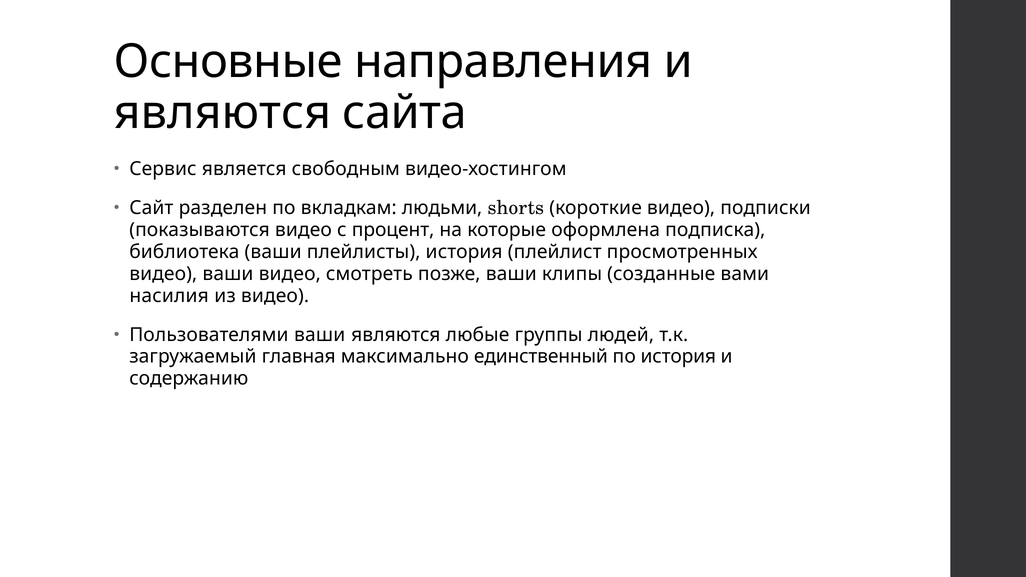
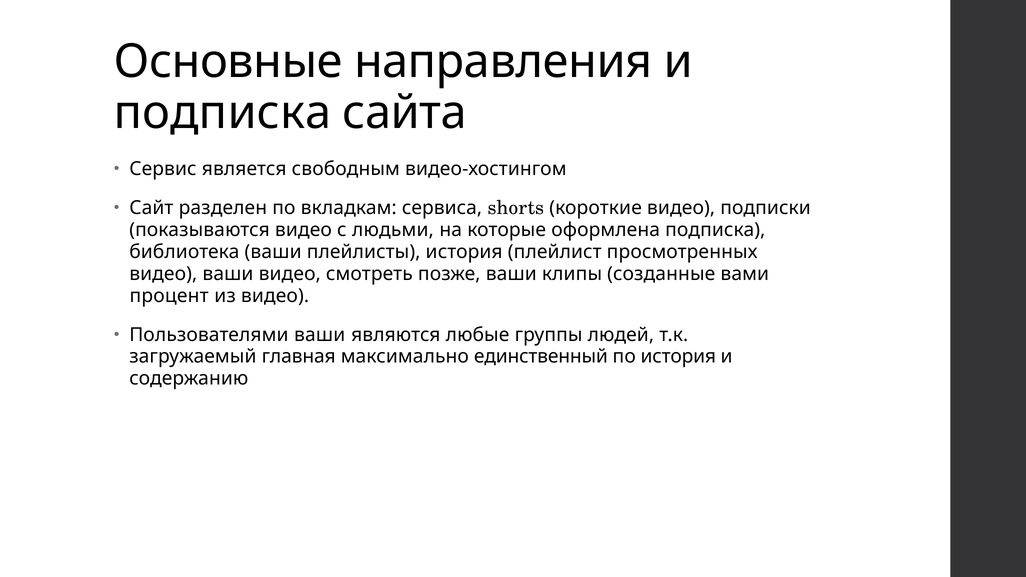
являются: являются -> подписка (223, 113)
людьми: людьми -> сервиса (442, 208)
процент: процент -> людьми (393, 230)
насилия: насилия -> процент (169, 296)
